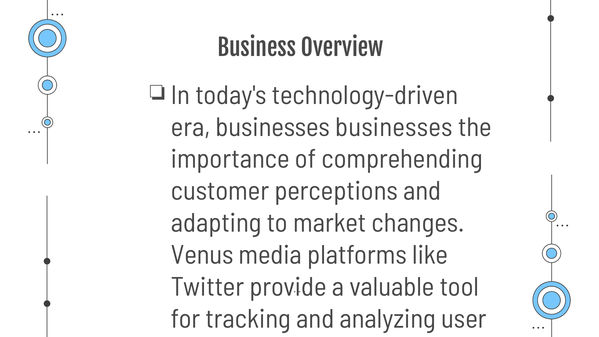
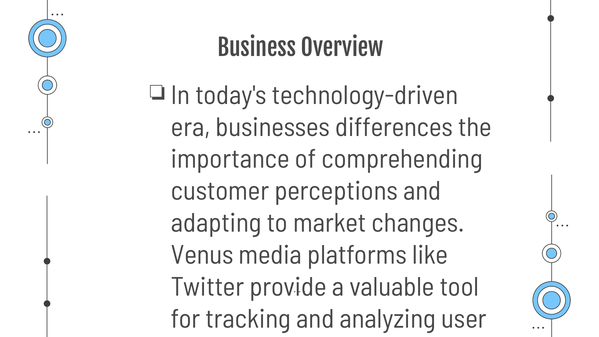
businesses businesses: businesses -> differences (394, 127)
